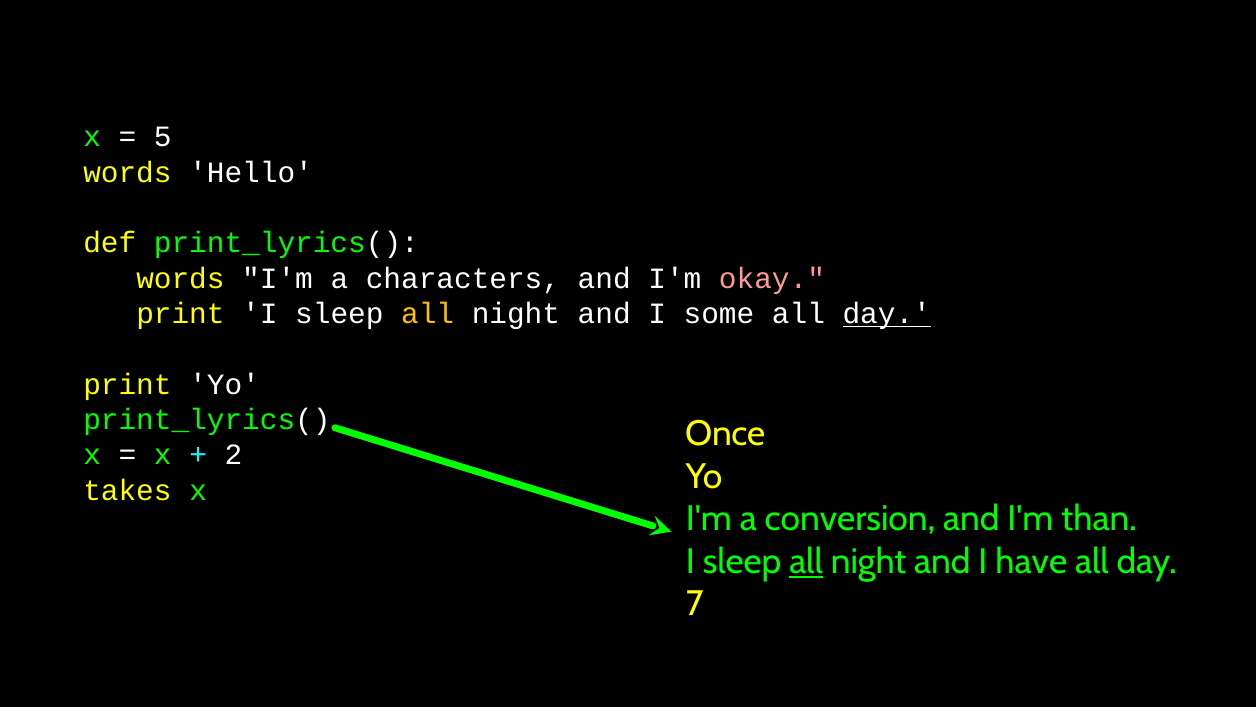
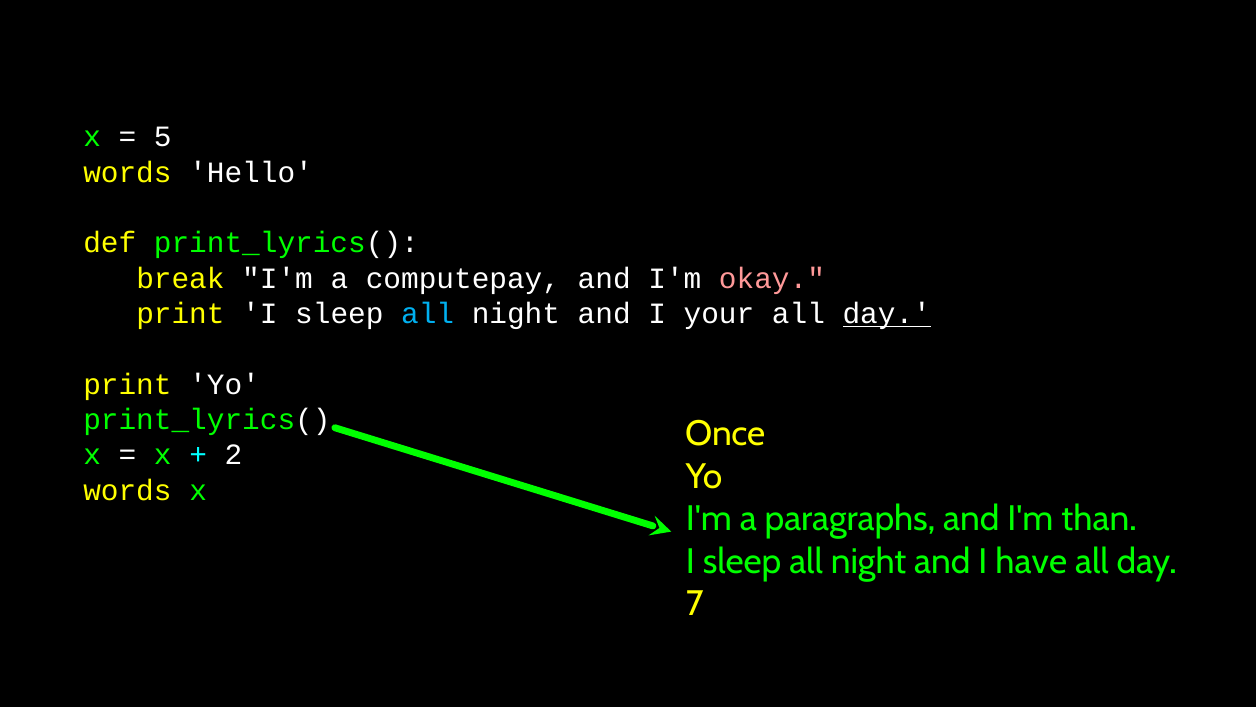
words: words -> break (180, 278)
characters: characters -> computepay (463, 278)
all colour: yellow -> light blue (428, 314)
some: some -> your (719, 314)
takes: takes -> words (127, 490)
conversion: conversion -> paragraphs (850, 519)
all underline: present -> none (806, 561)
